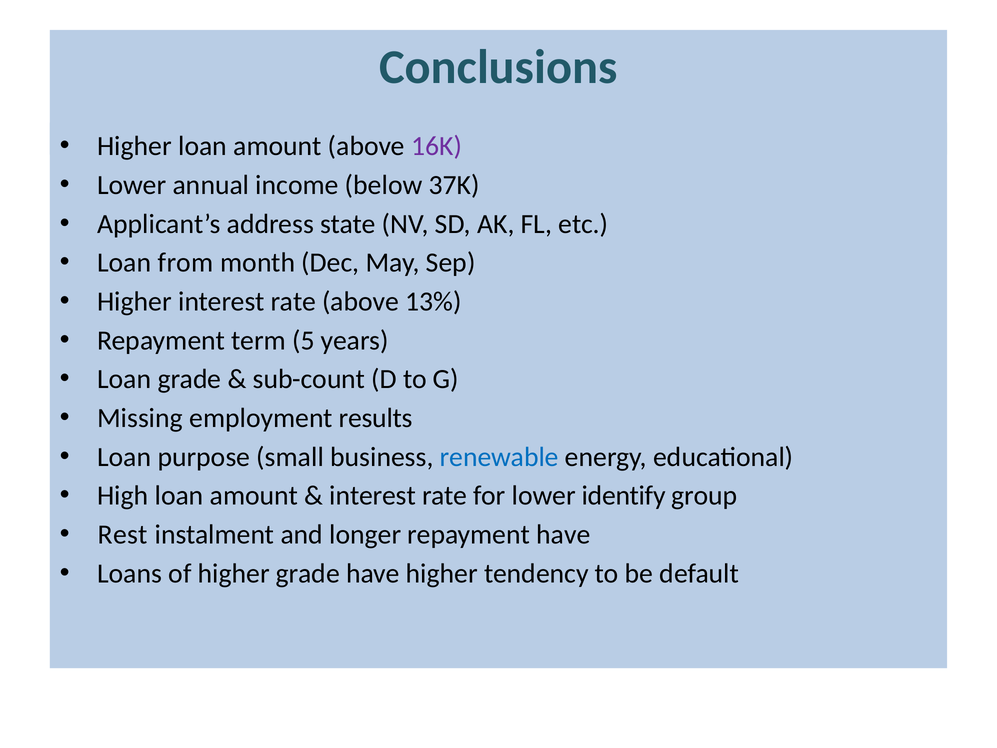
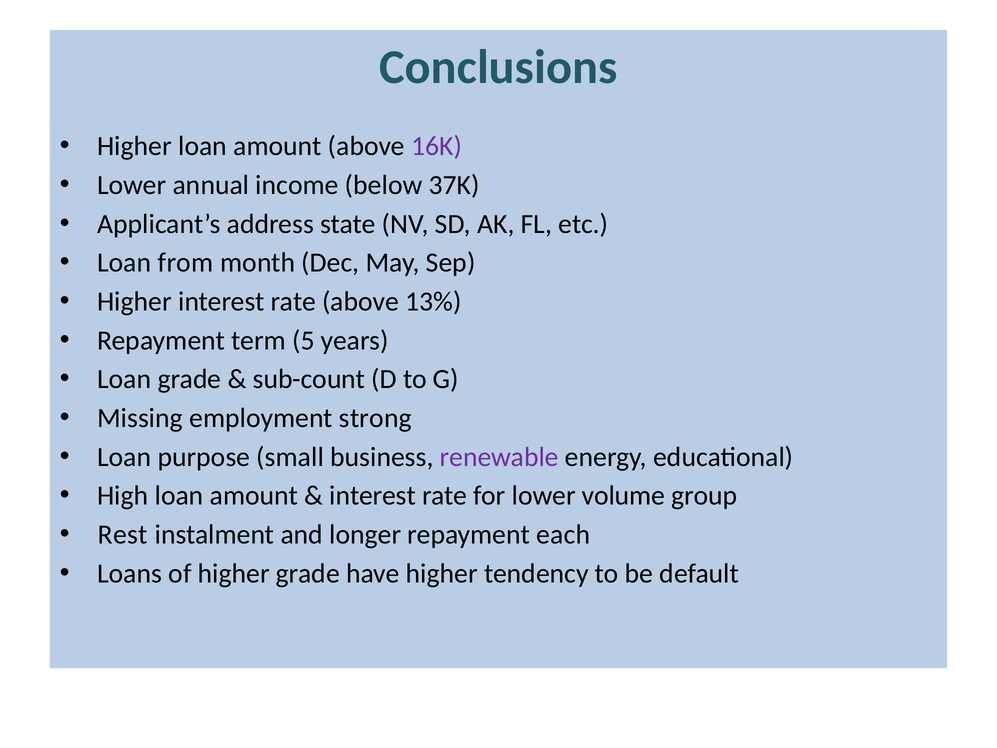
results: results -> strong (375, 418)
renewable colour: blue -> purple (499, 457)
identify: identify -> volume (624, 496)
repayment have: have -> each (563, 534)
